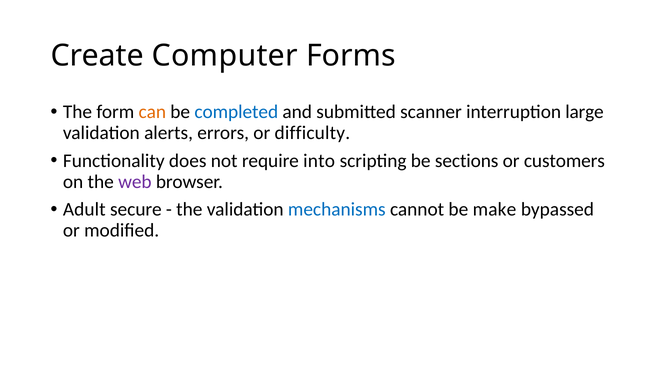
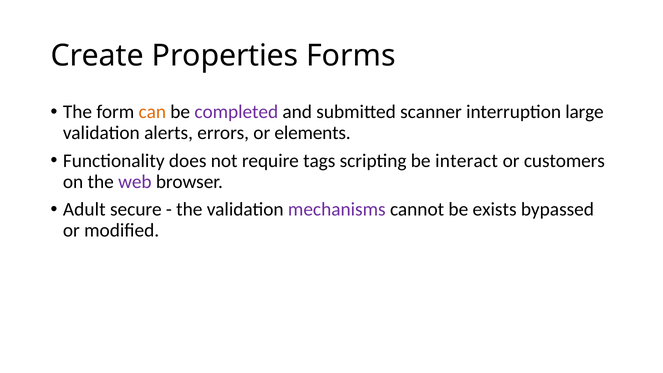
Computer: Computer -> Properties (225, 56)
completed colour: blue -> purple (236, 112)
difficulty: difficulty -> elements (313, 133)
into: into -> tags (319, 161)
sections: sections -> interact (467, 161)
mechanisms colour: blue -> purple (337, 209)
make: make -> exists (495, 209)
